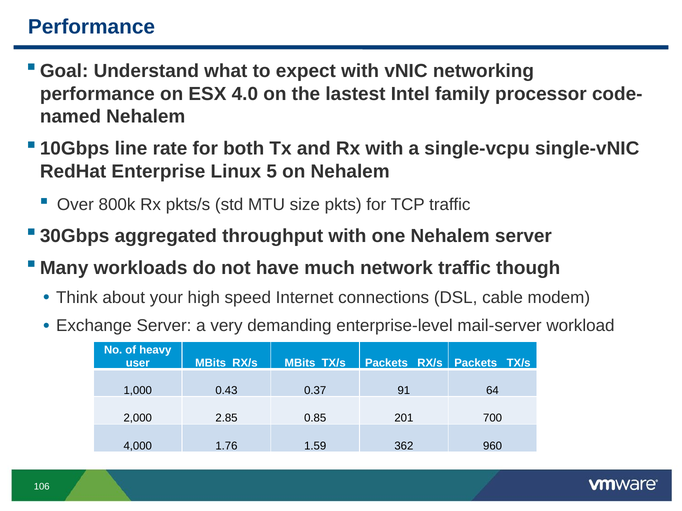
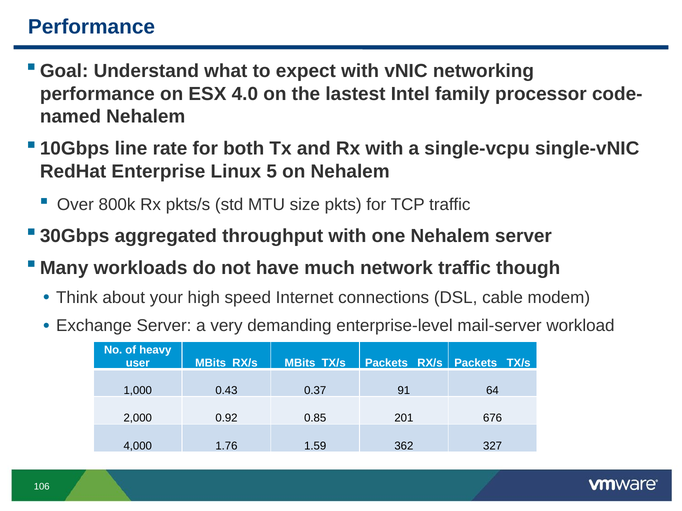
2.85: 2.85 -> 0.92 (226, 419)
700: 700 -> 676 (493, 419)
960: 960 -> 327 (493, 446)
